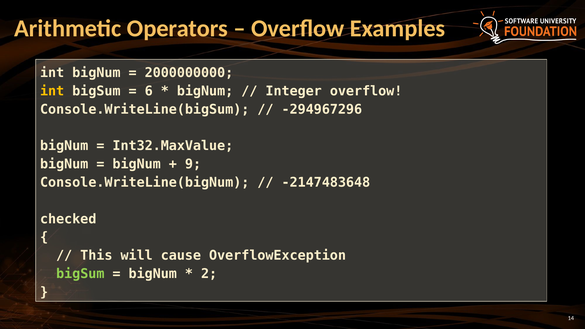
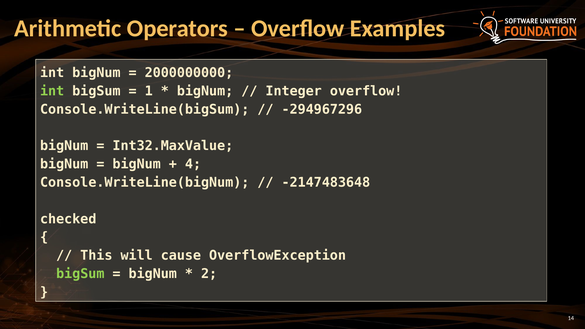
int colour: yellow -> light green (52, 91)
6: 6 -> 1 (149, 91)
9: 9 -> 4 (193, 164)
